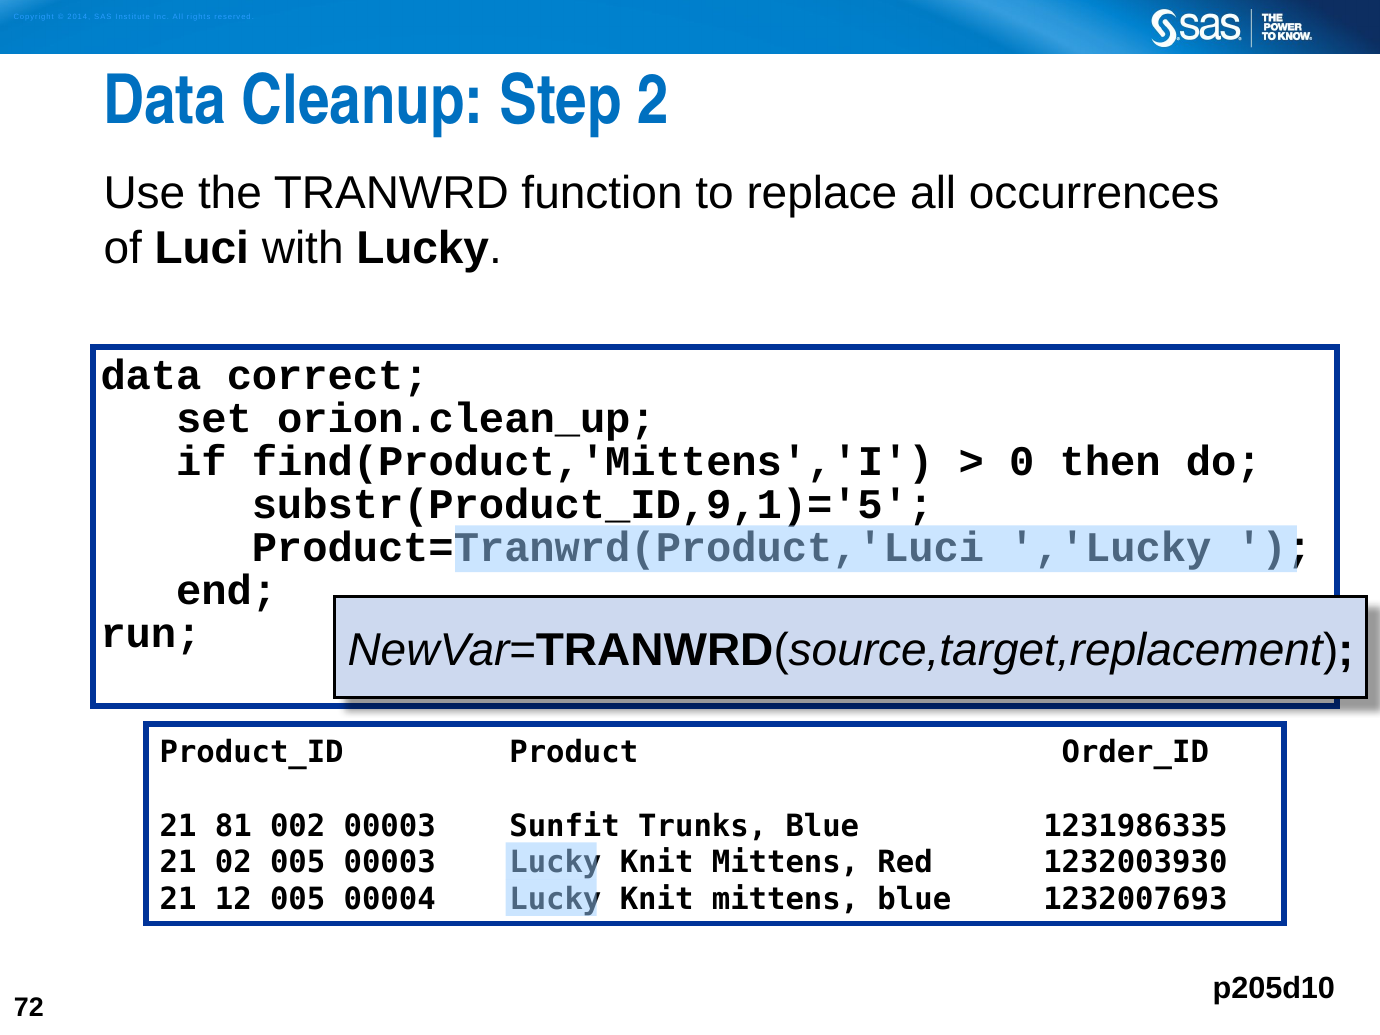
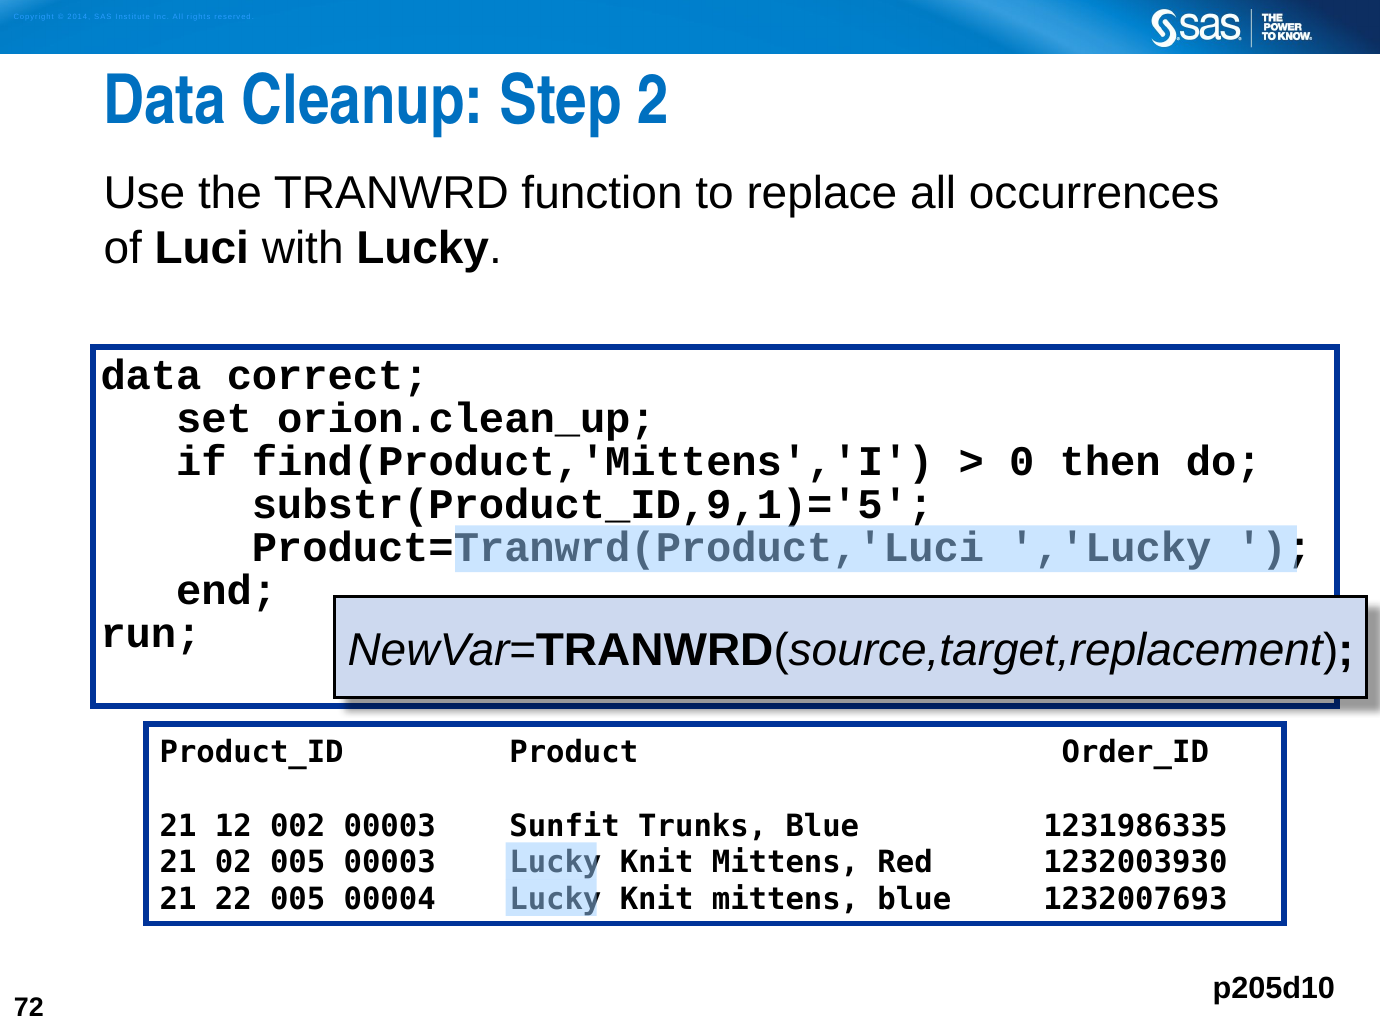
81: 81 -> 12 (233, 826)
12: 12 -> 22 (233, 900)
